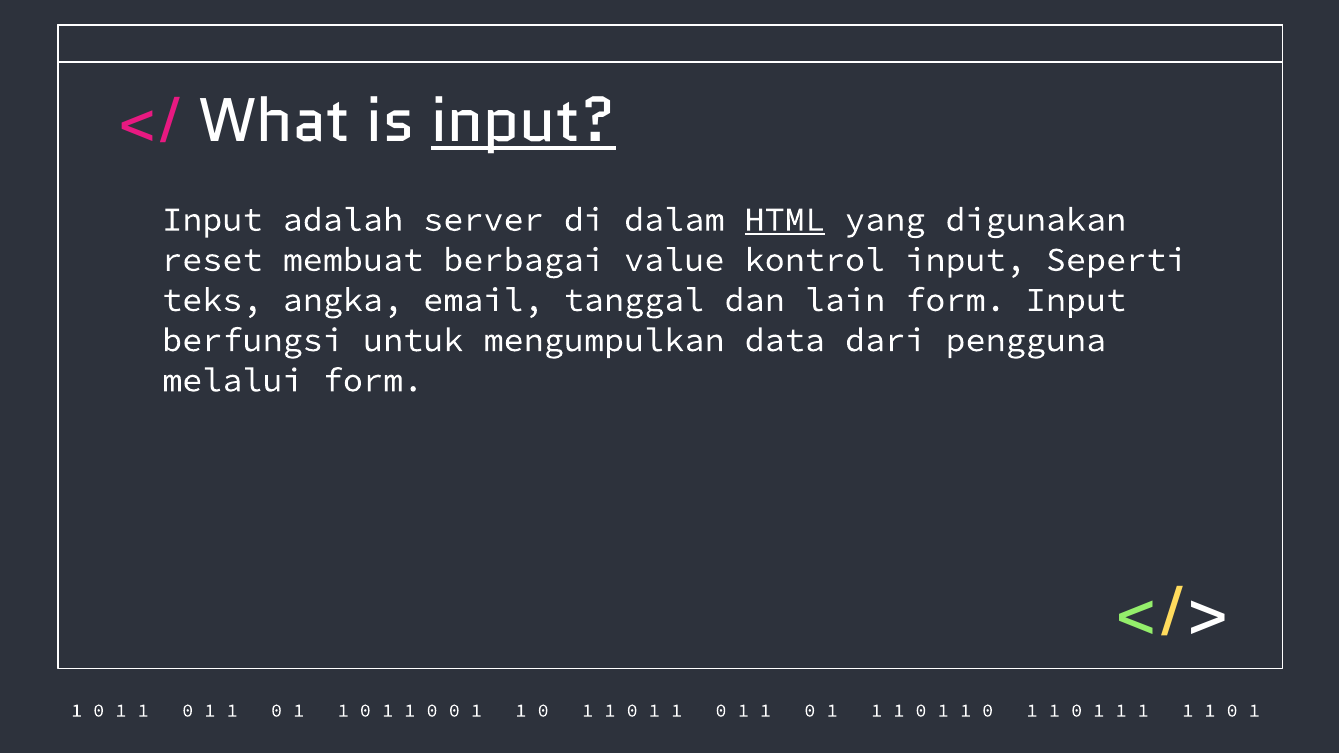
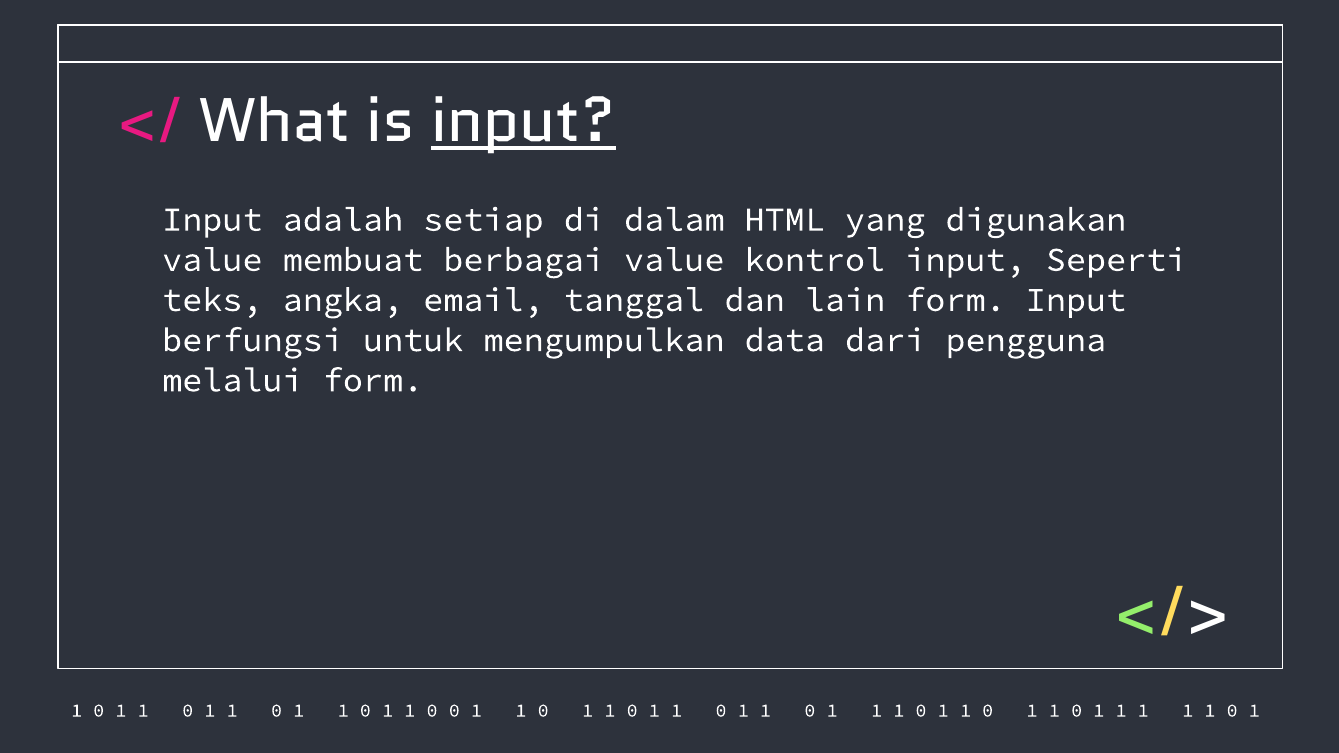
server: server -> setiap (483, 220)
HTML underline: present -> none (785, 220)
reset: reset -> value (212, 260)
